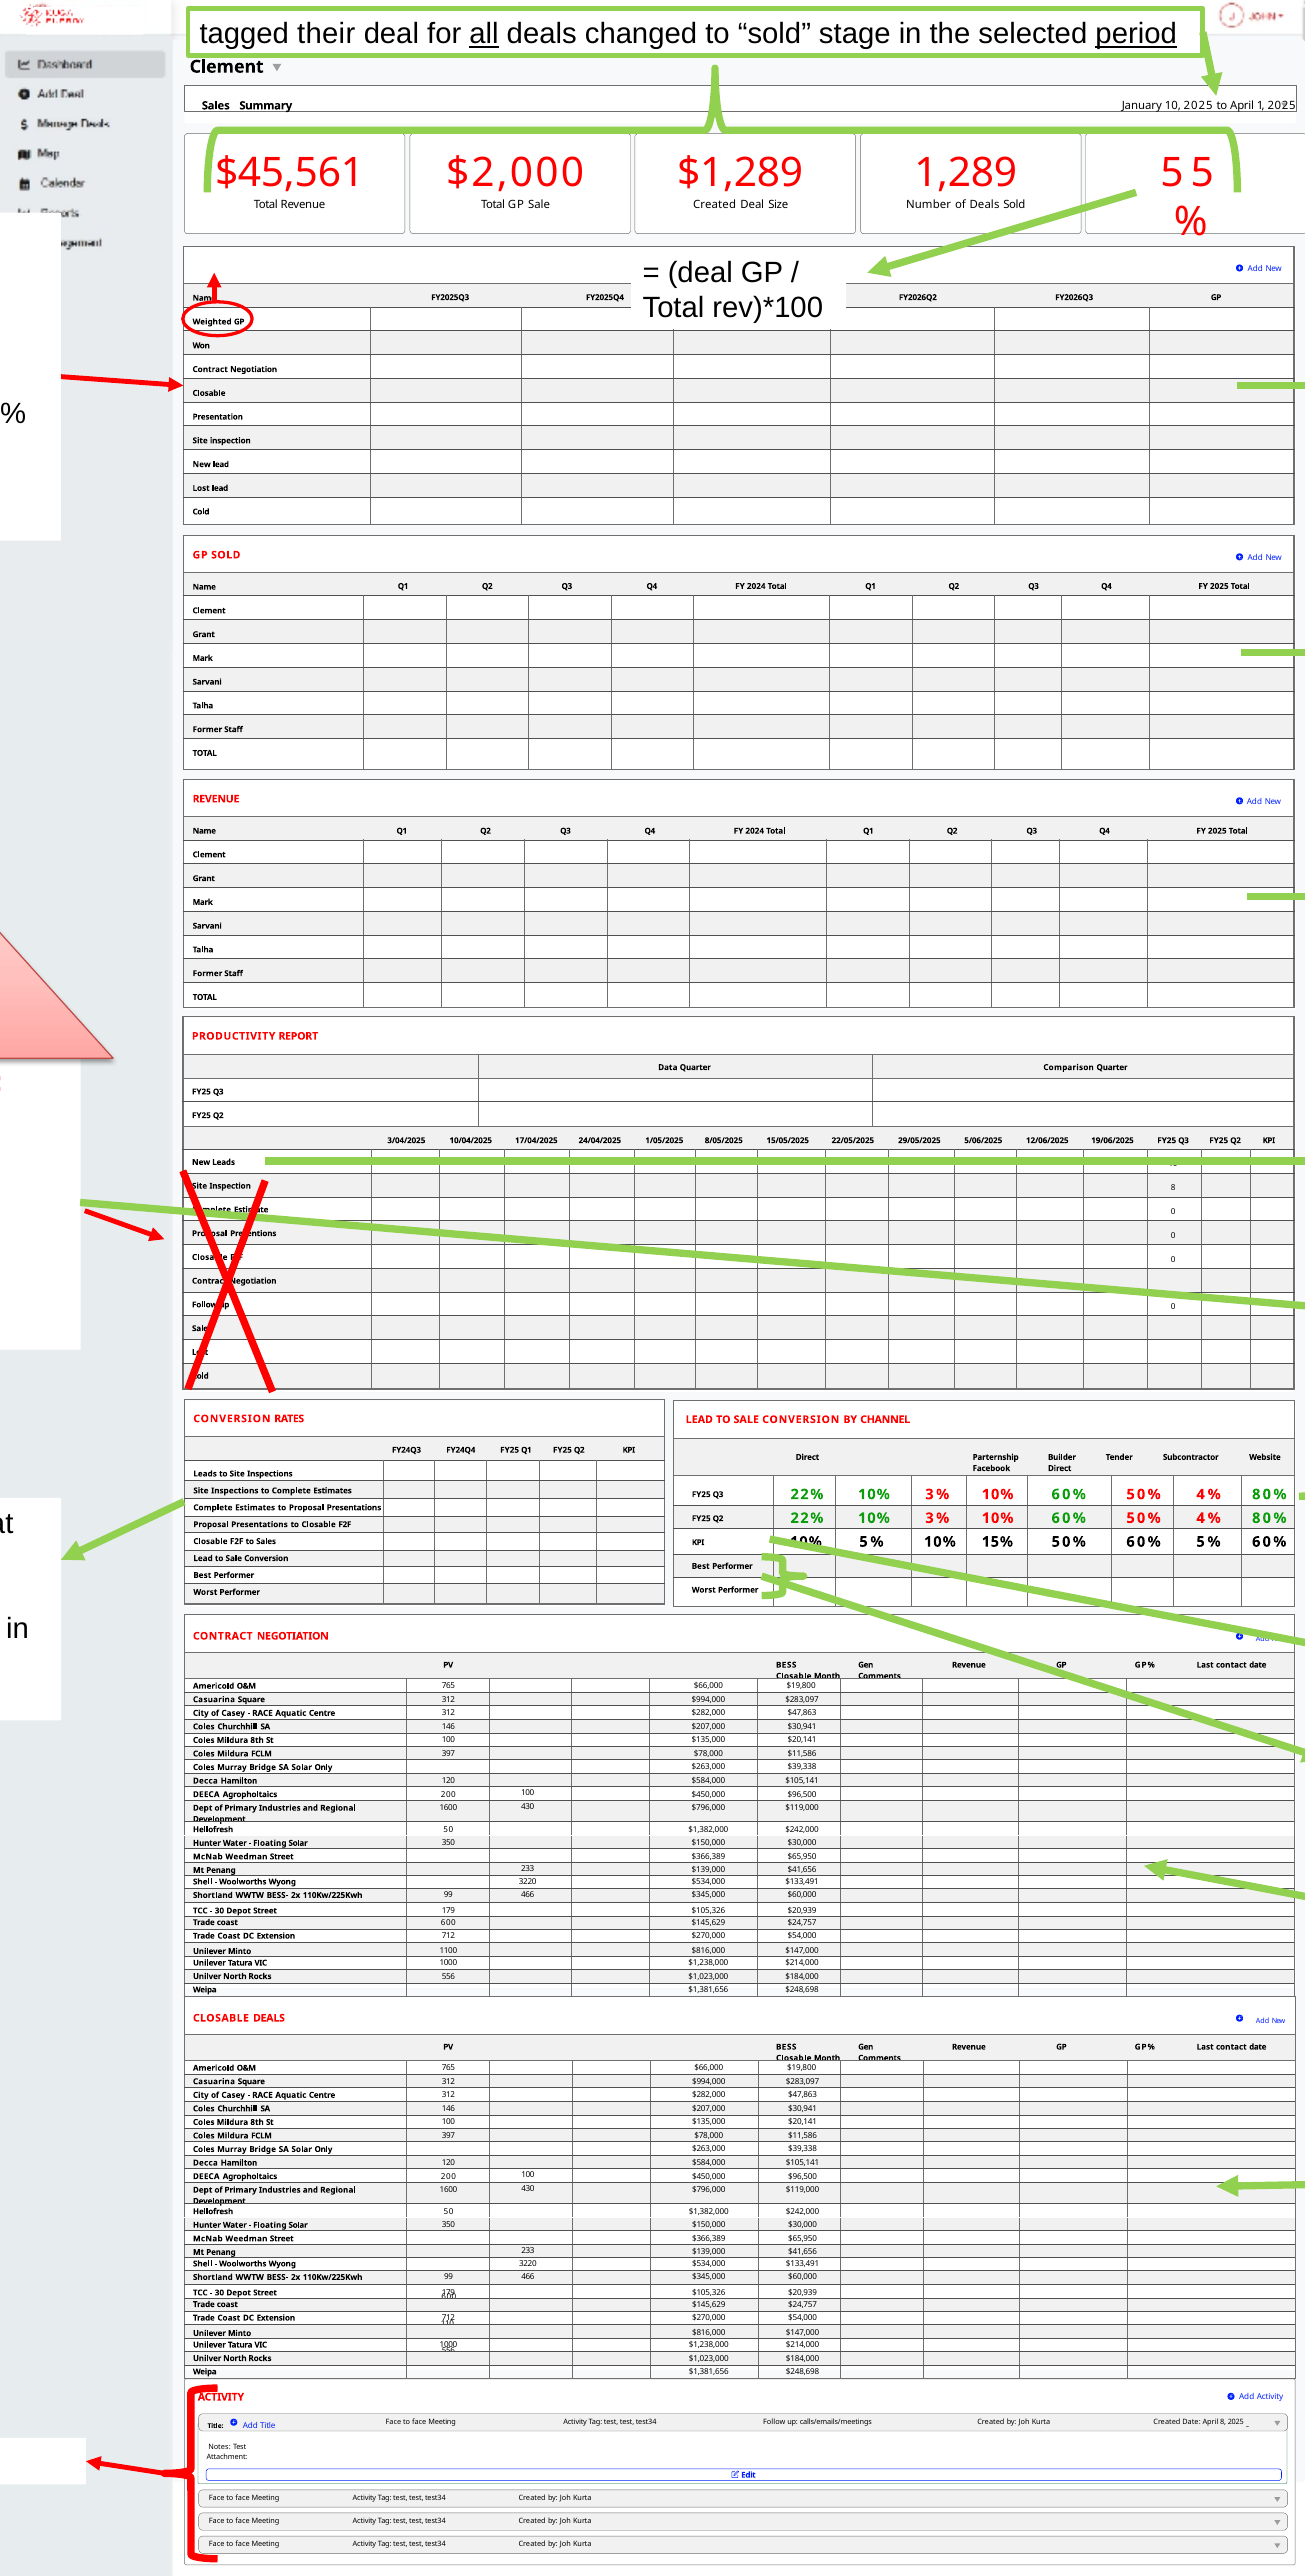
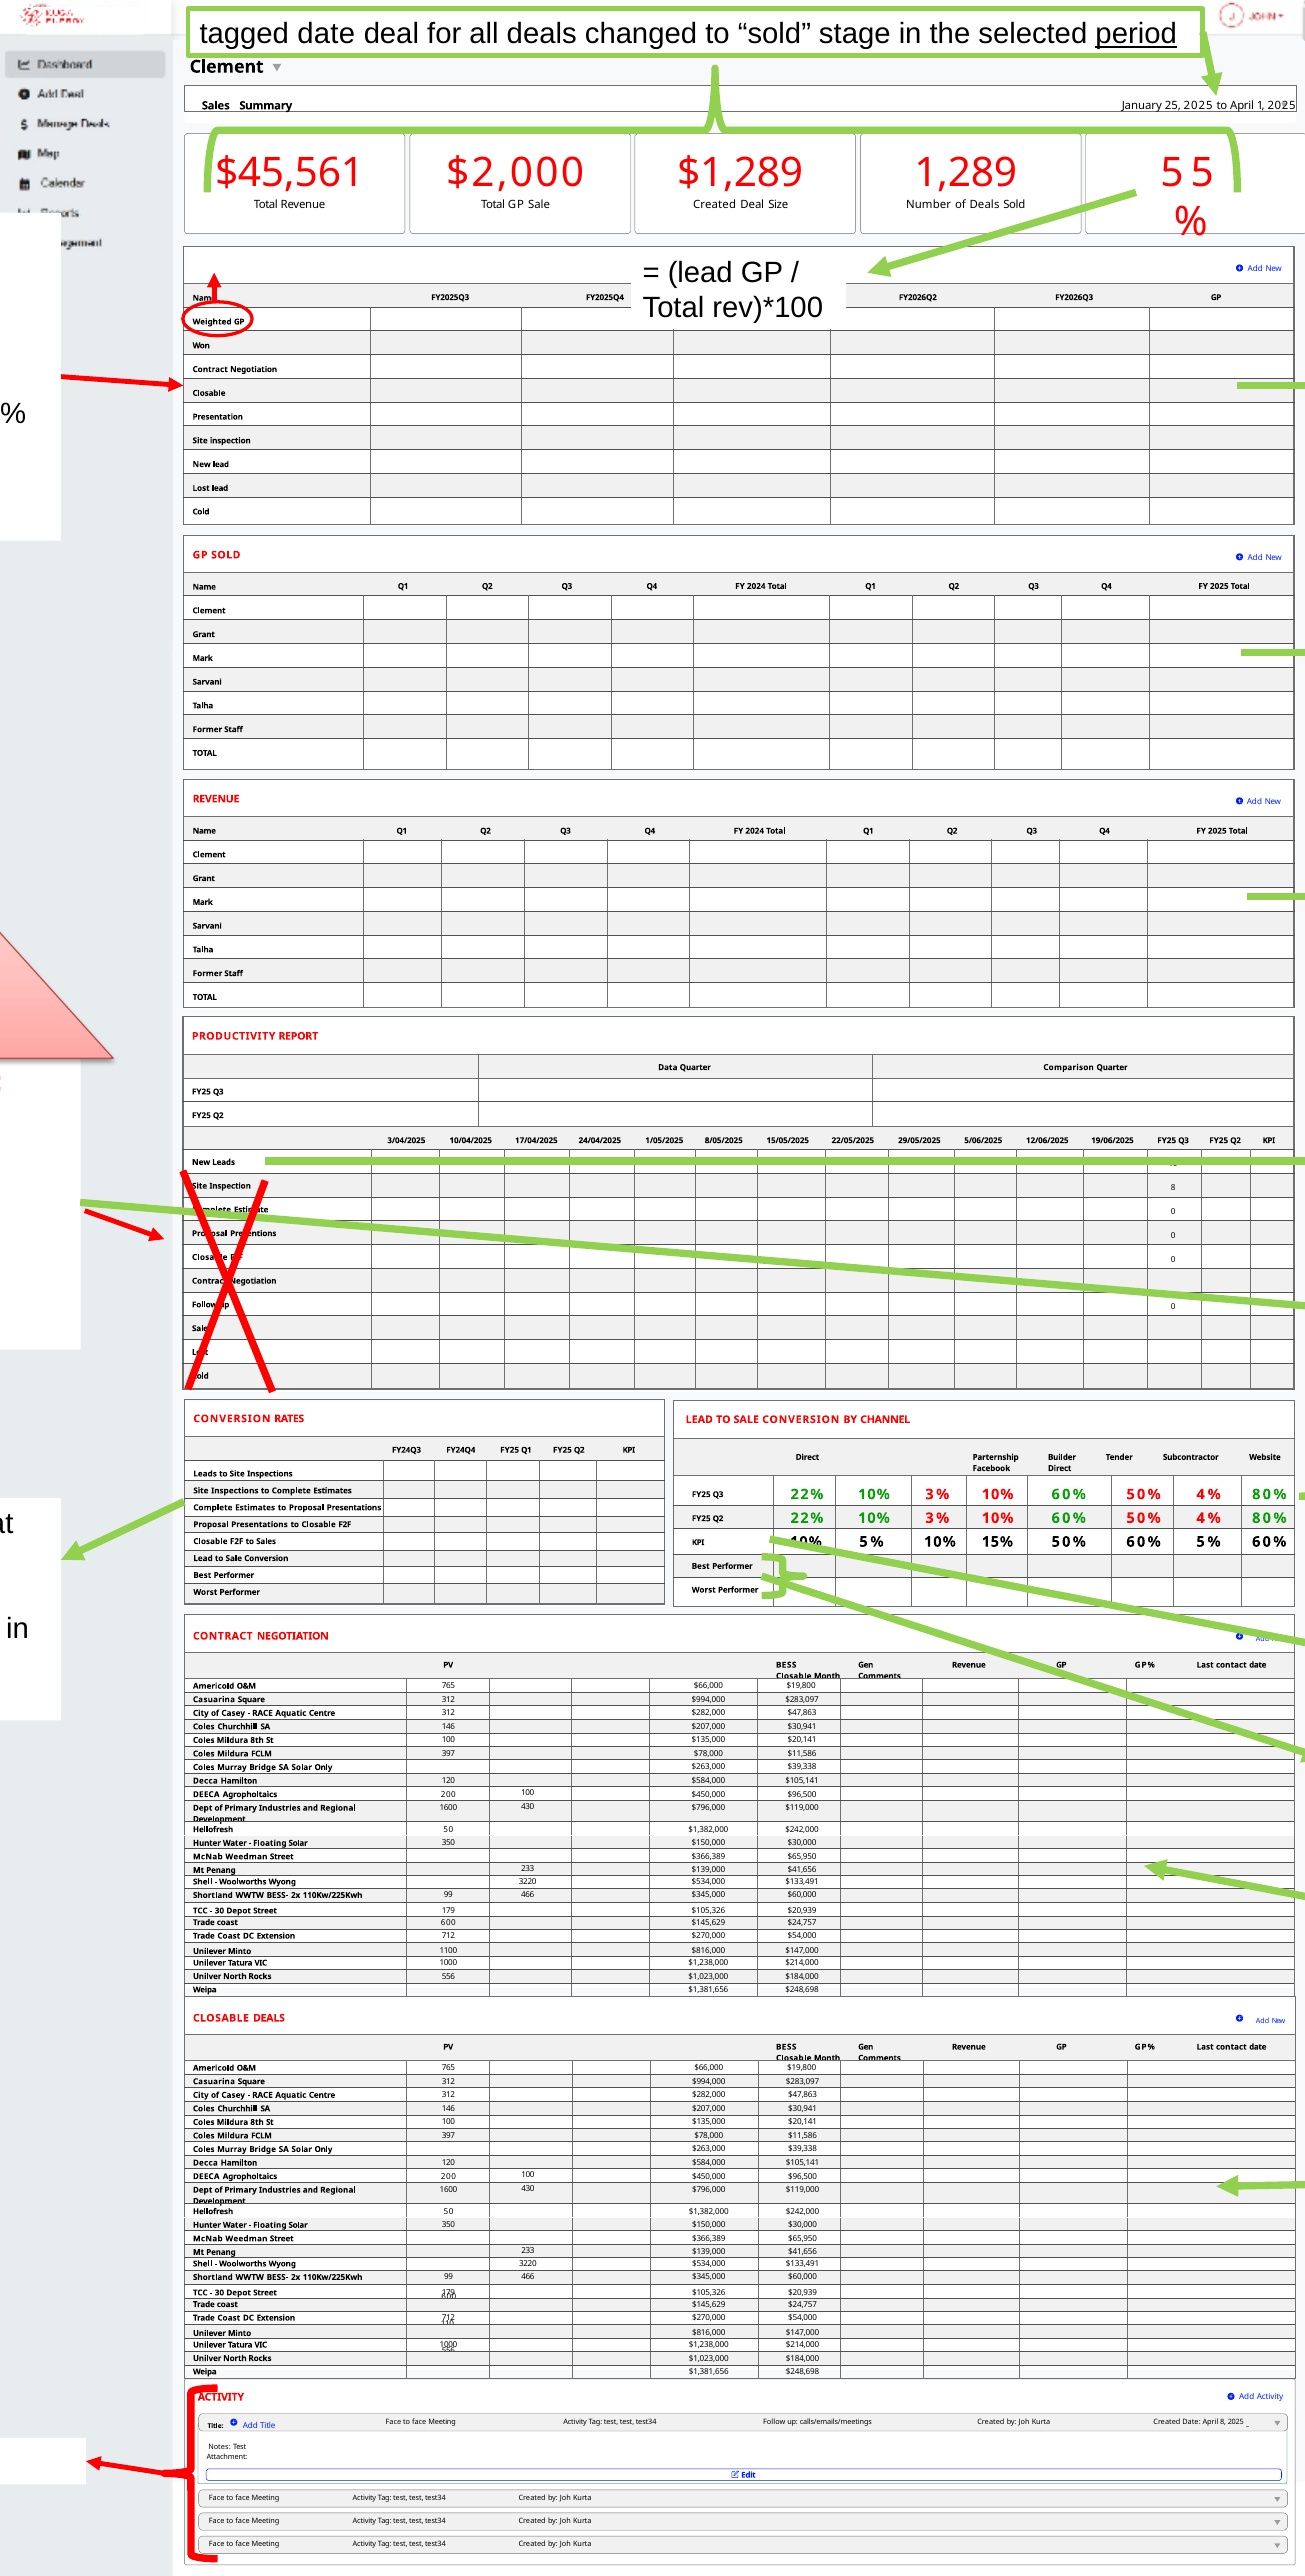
tagged their: their -> date (326, 34)
all underline: present -> none (484, 34)
January 10: 10 -> 25 (1173, 106)
deal: deal -> lead (700, 273)
